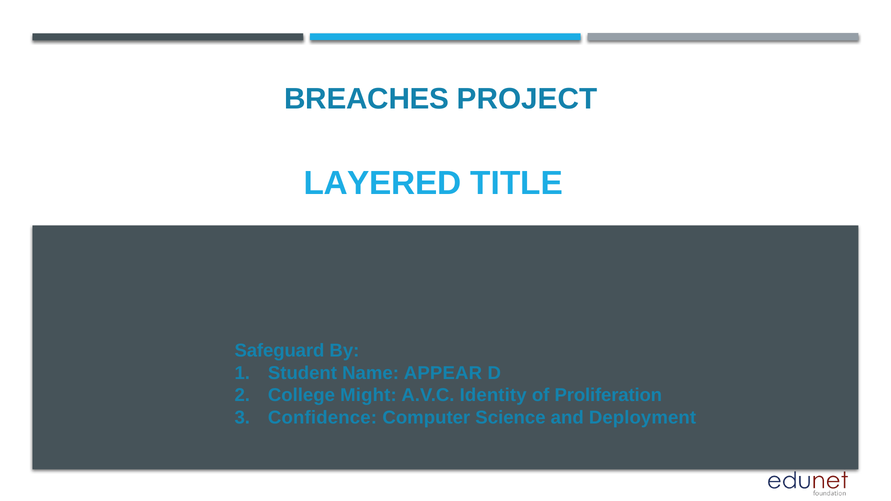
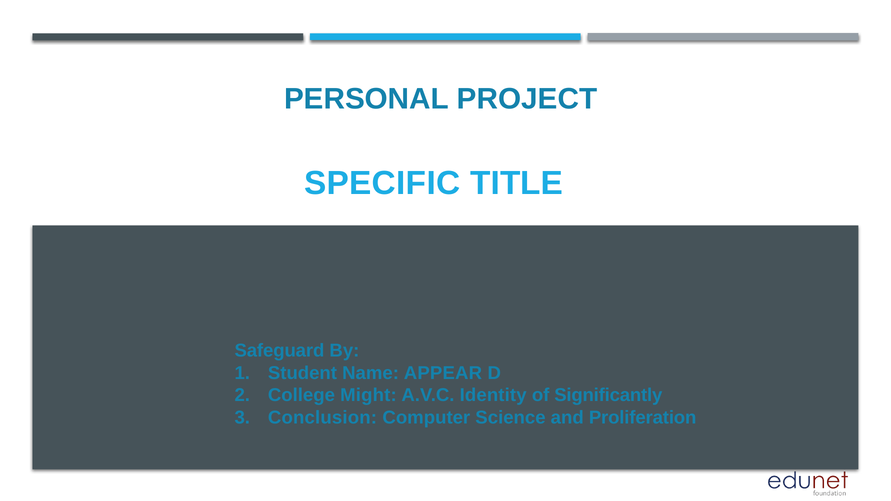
BREACHES: BREACHES -> PERSONAL (367, 99)
LAYERED: LAYERED -> SPECIFIC (382, 184)
Proliferation: Proliferation -> Significantly (608, 396)
Confidence: Confidence -> Conclusion (323, 418)
Deployment: Deployment -> Proliferation (643, 418)
